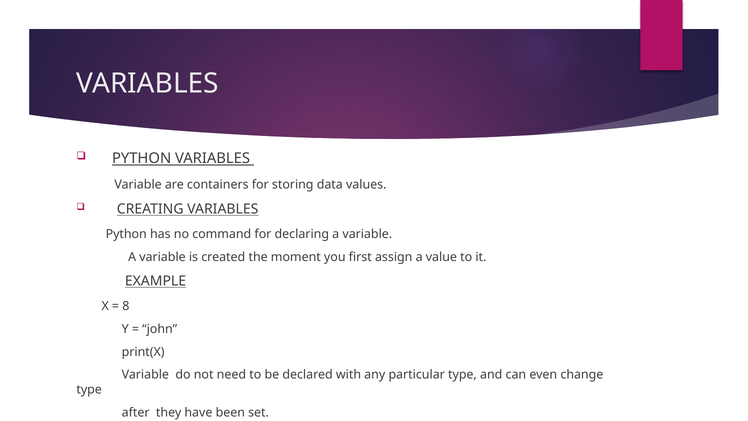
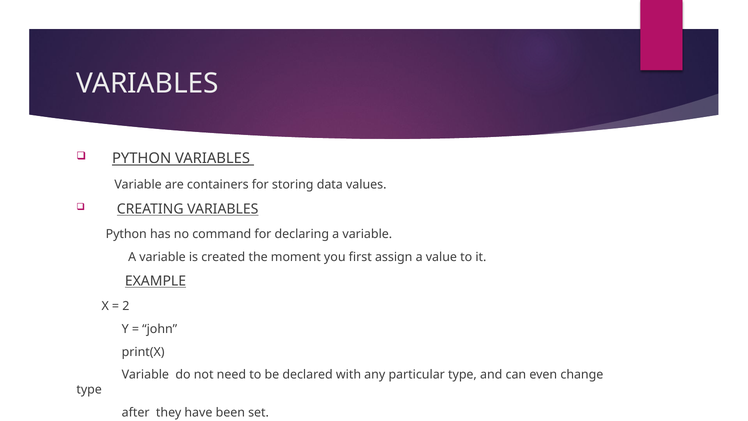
8: 8 -> 2 (126, 306)
